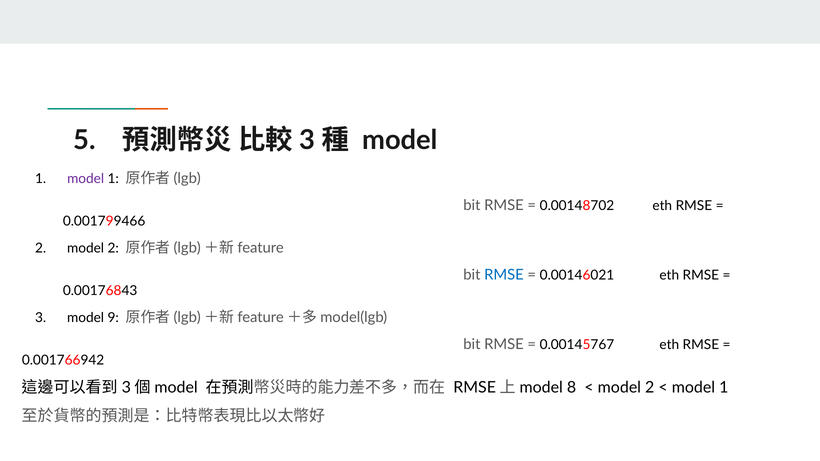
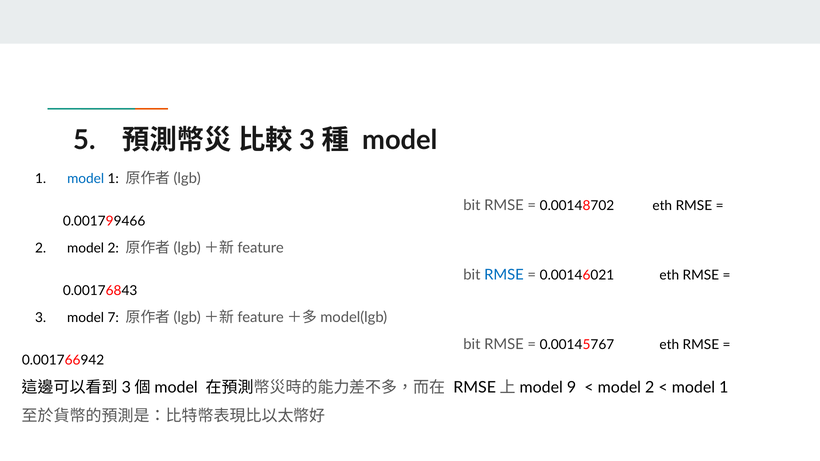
model colour: purple -> blue (86, 179)
9: 9 -> 7 (113, 318)
8: 8 -> 9 (572, 388)
